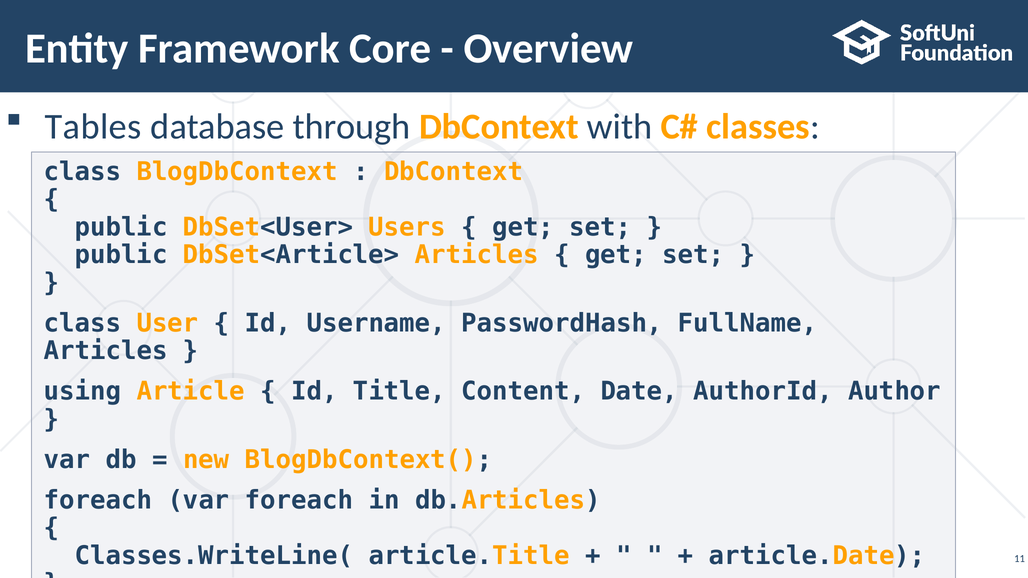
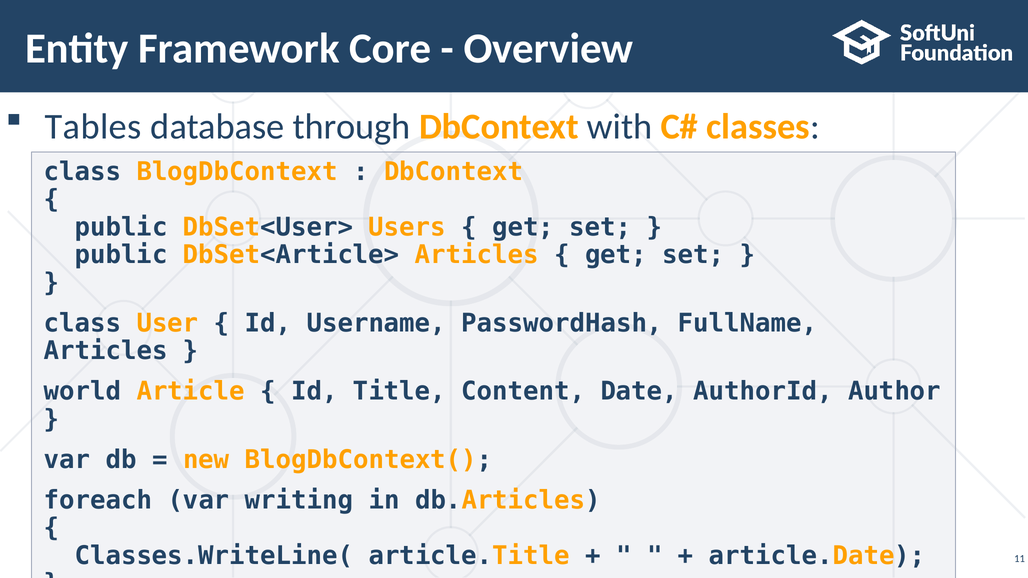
using: using -> world (82, 392)
var foreach: foreach -> writing (299, 500)
